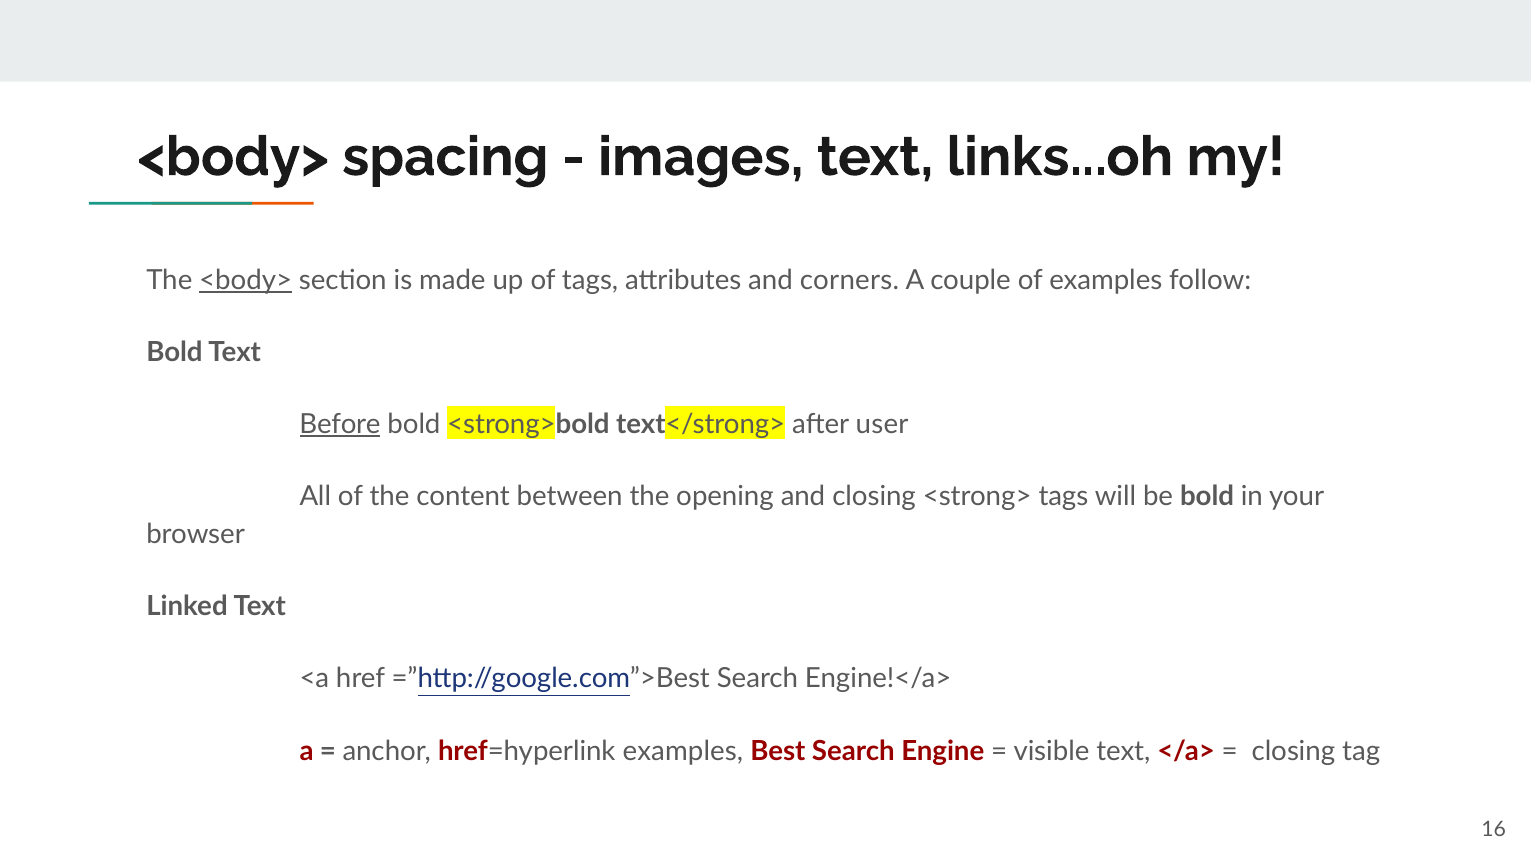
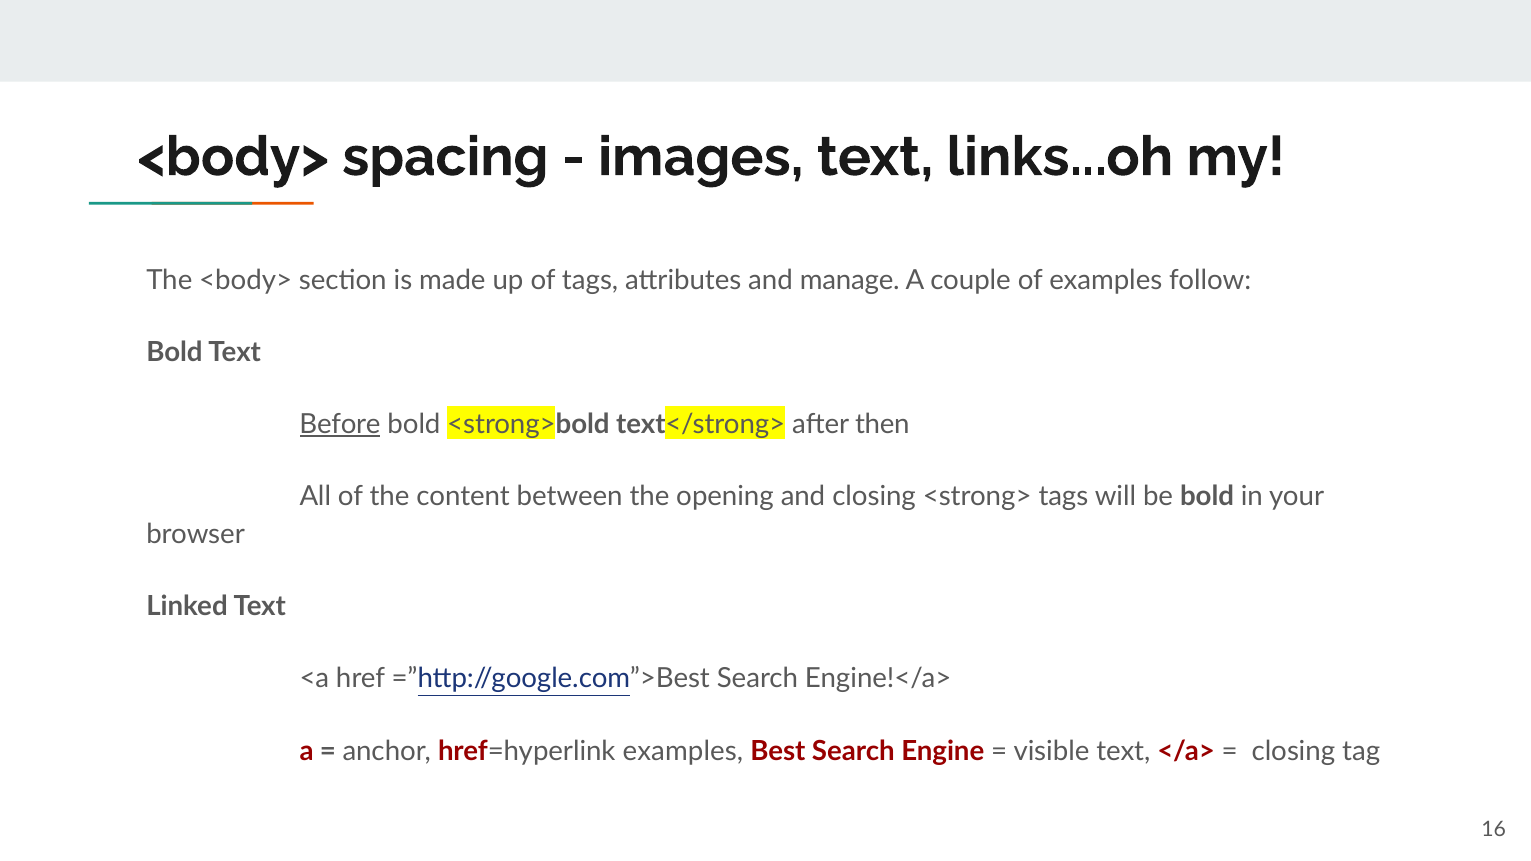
<body> underline: present -> none (246, 280)
corners: corners -> manage (850, 280)
user: user -> then (882, 424)
